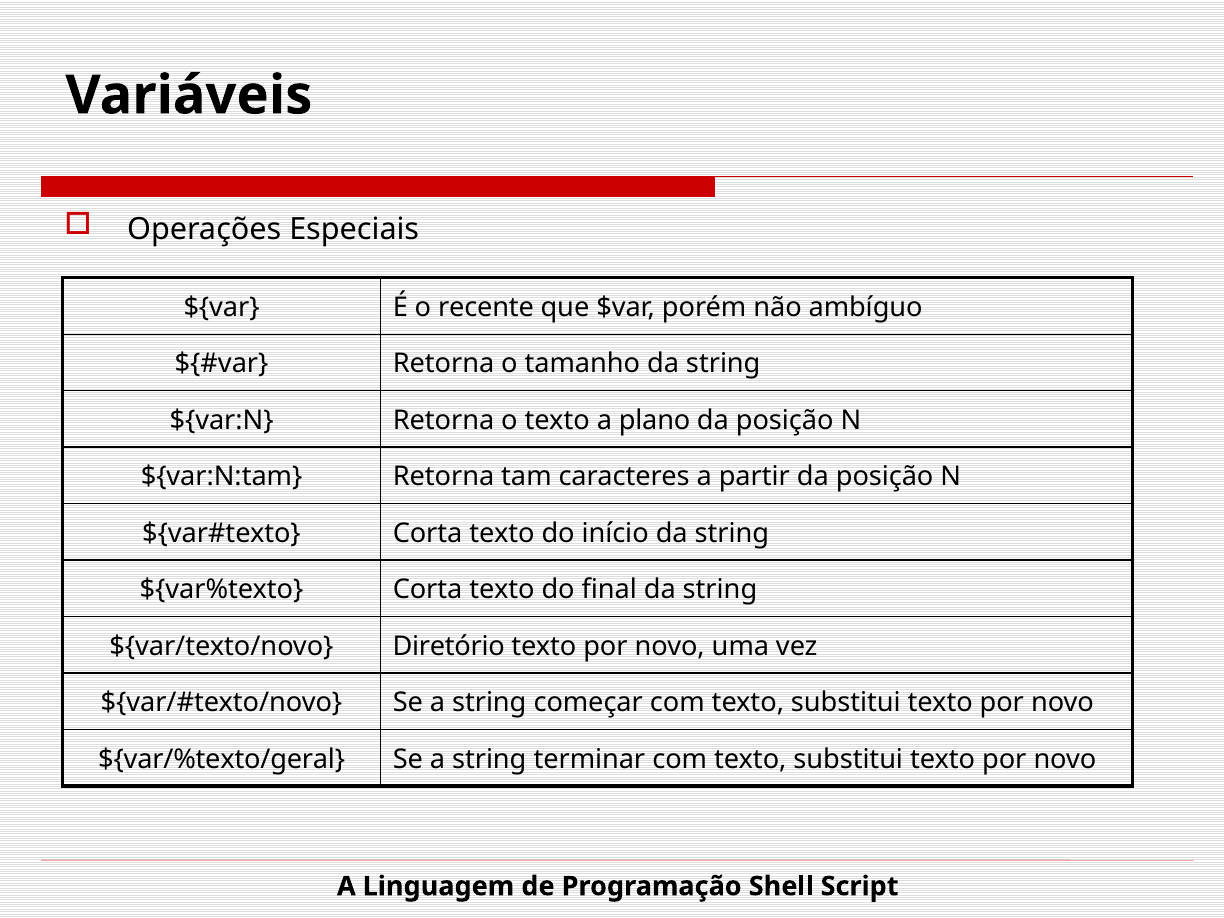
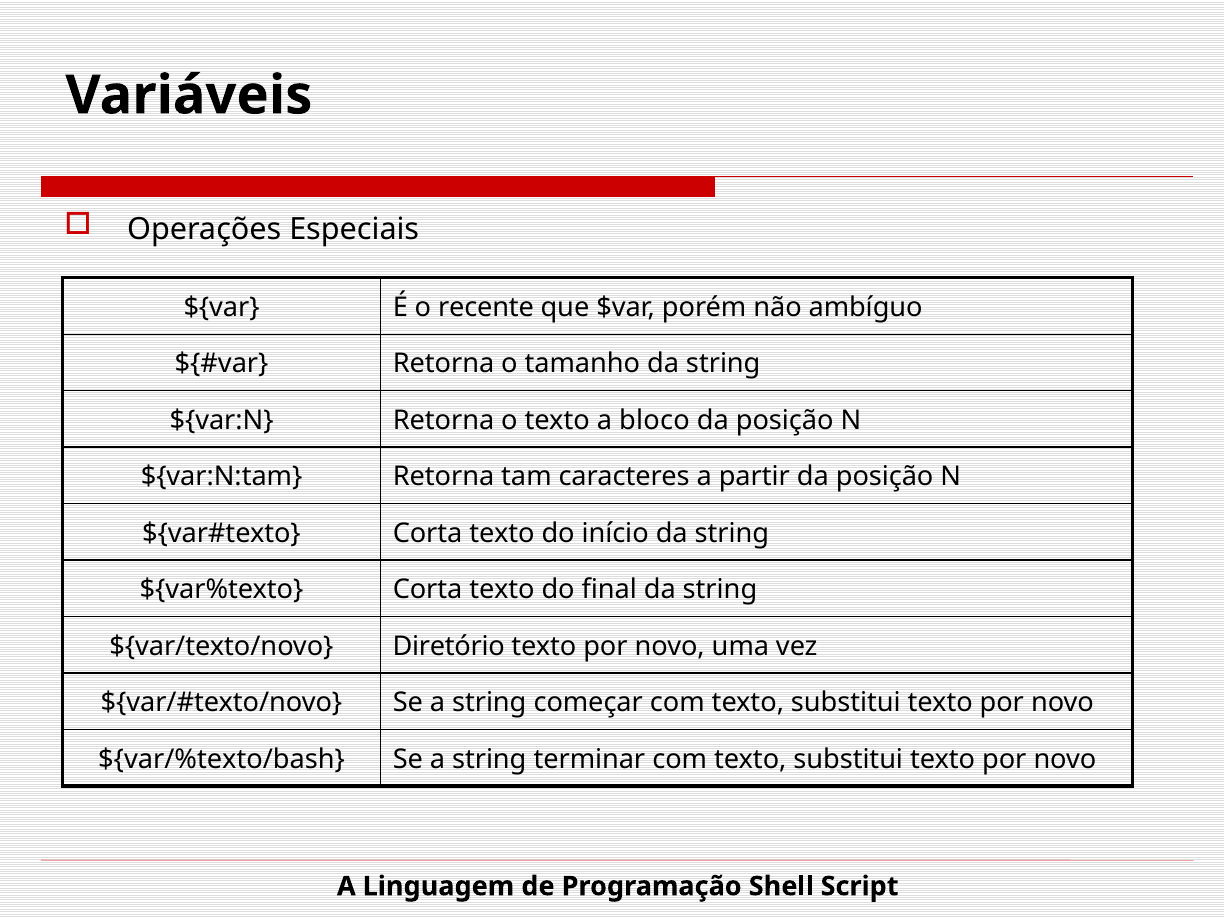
plano: plano -> bloco (654, 420)
${var/%texto/geral: ${var/%texto/geral -> ${var/%texto/bash (222, 759)
